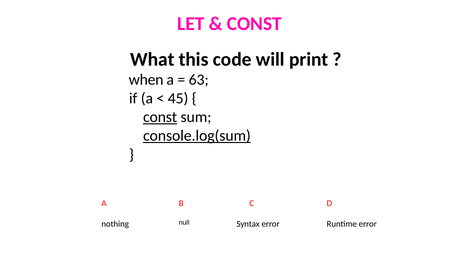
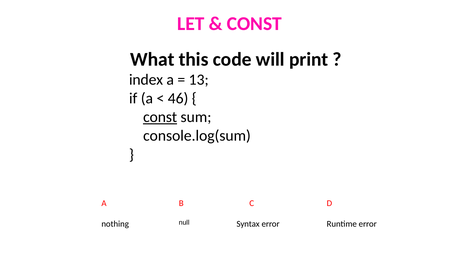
when: when -> index (146, 80)
63: 63 -> 13 (199, 80)
45: 45 -> 46 (178, 98)
console.log(sum underline: present -> none (197, 136)
